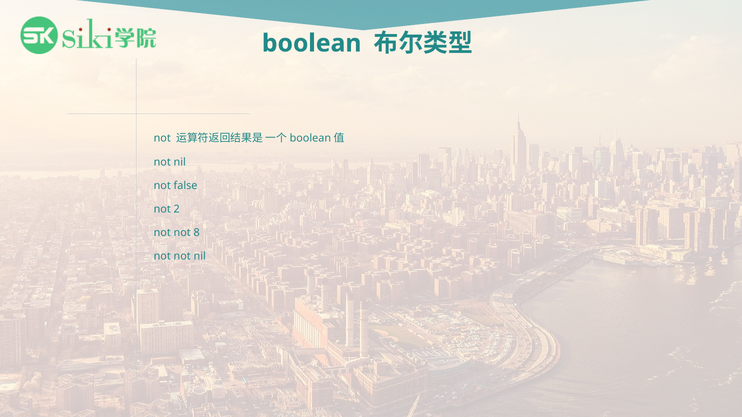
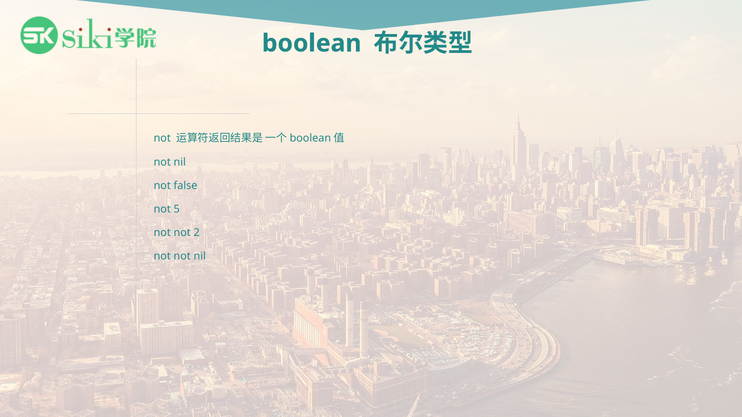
2: 2 -> 5 (177, 209)
8: 8 -> 2 (197, 233)
